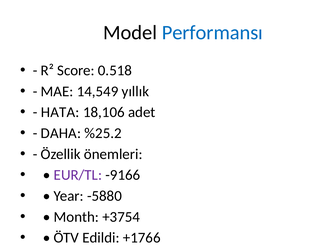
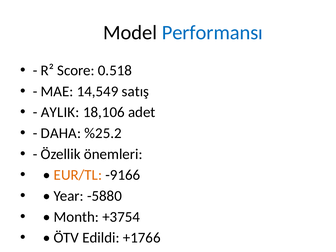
yıllık: yıllık -> satış (135, 91)
HATA: HATA -> AYLIK (60, 112)
EUR/TL colour: purple -> orange (78, 175)
